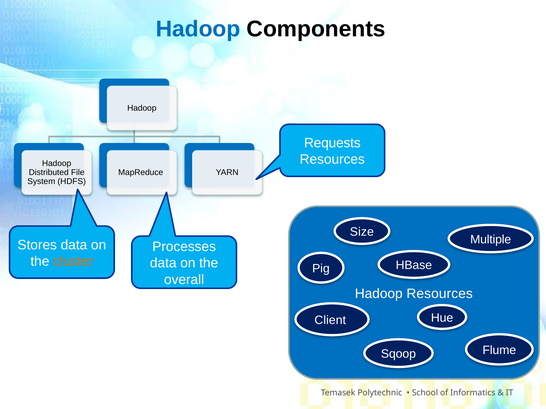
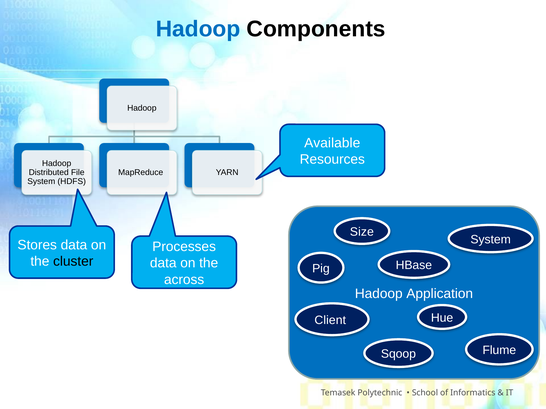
Requests: Requests -> Available (332, 143)
Multiple: Multiple -> System (491, 240)
cluster colour: orange -> black (73, 262)
overall: overall -> across (184, 280)
Hadoop Resources: Resources -> Application (440, 294)
